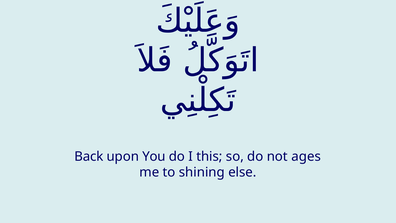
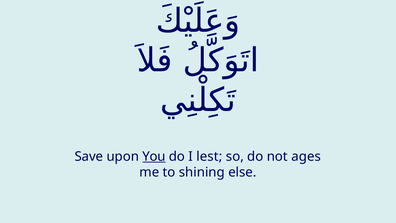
Back: Back -> Save (89, 156)
You underline: none -> present (154, 156)
this: this -> lest (209, 156)
